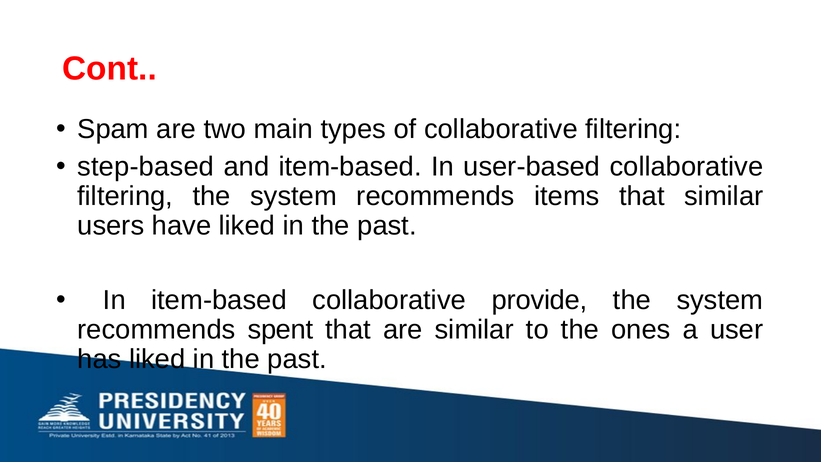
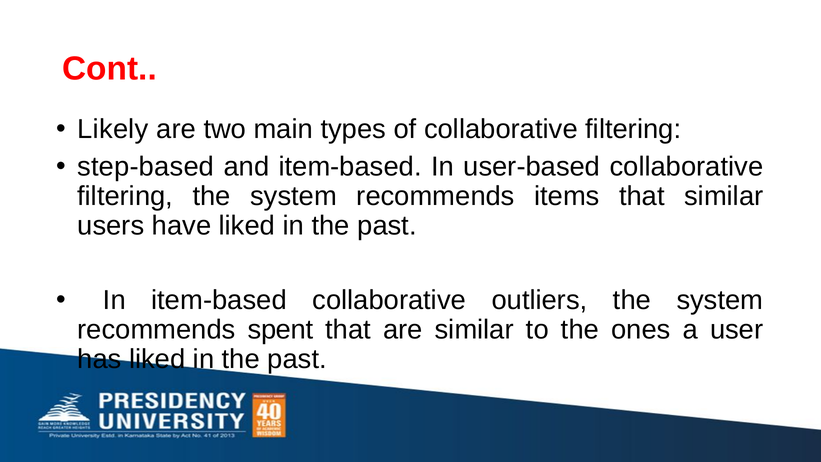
Spam: Spam -> Likely (113, 129)
provide: provide -> outliers (539, 300)
